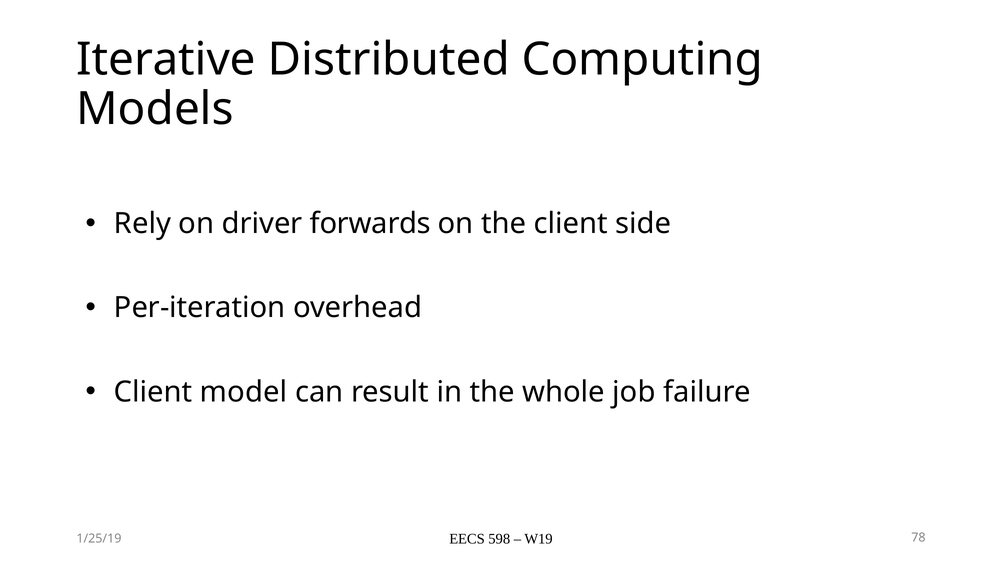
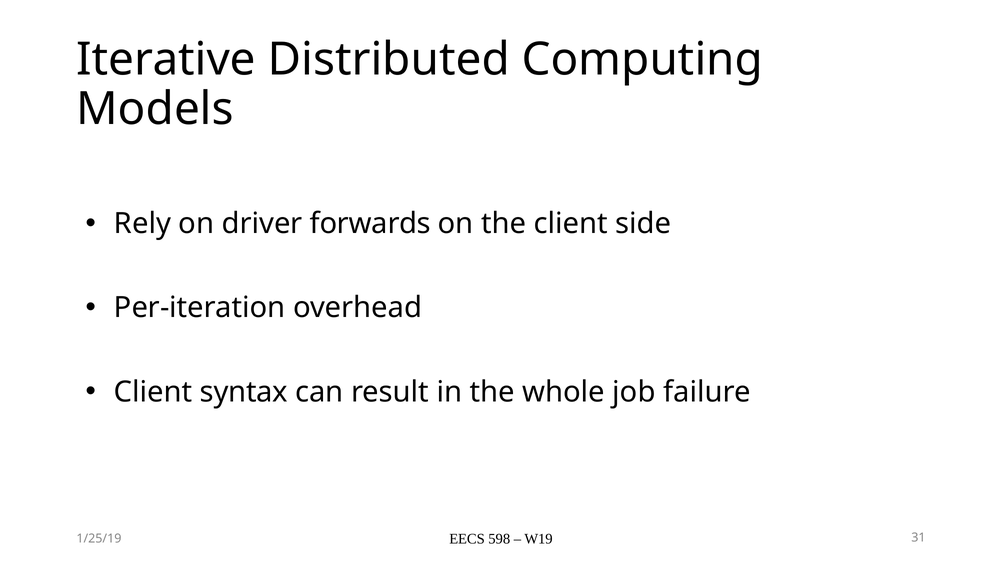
model: model -> syntax (244, 392)
78: 78 -> 31 (918, 537)
